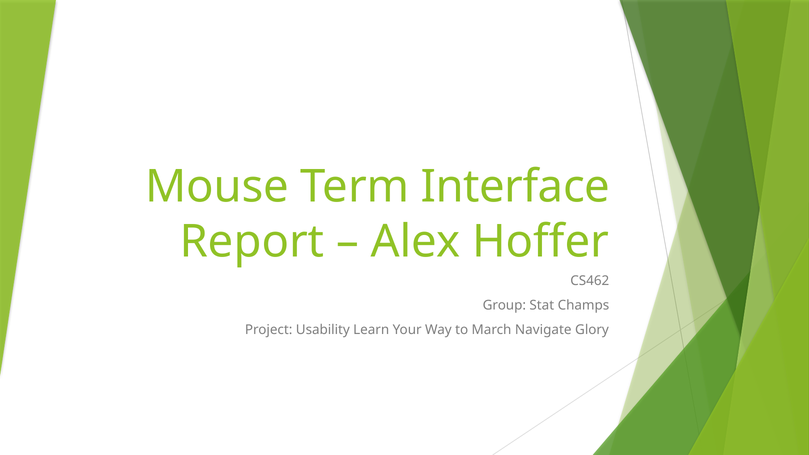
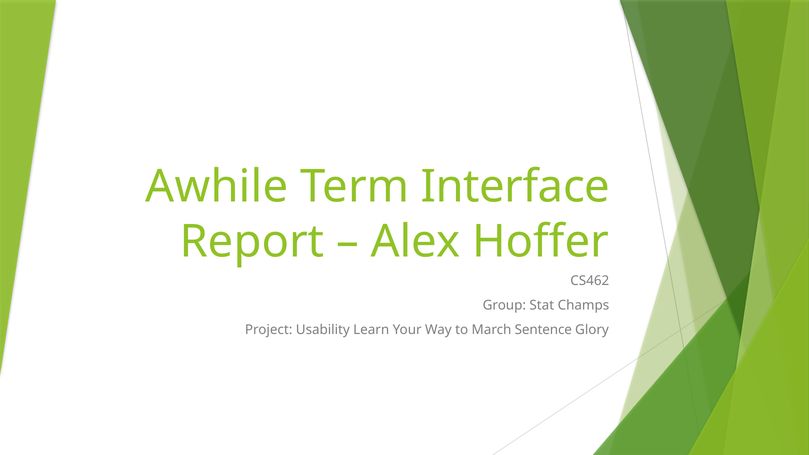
Mouse: Mouse -> Awhile (217, 187)
Navigate: Navigate -> Sentence (543, 330)
